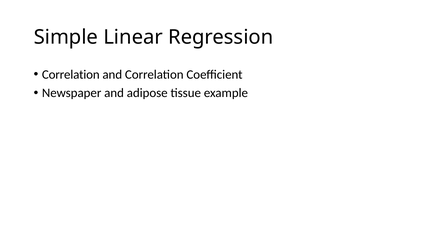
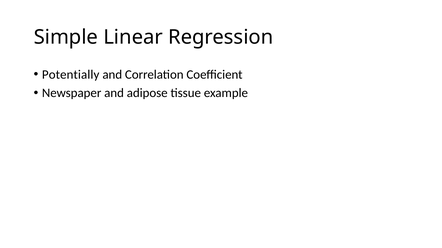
Correlation: Correlation -> Potentially (71, 75)
